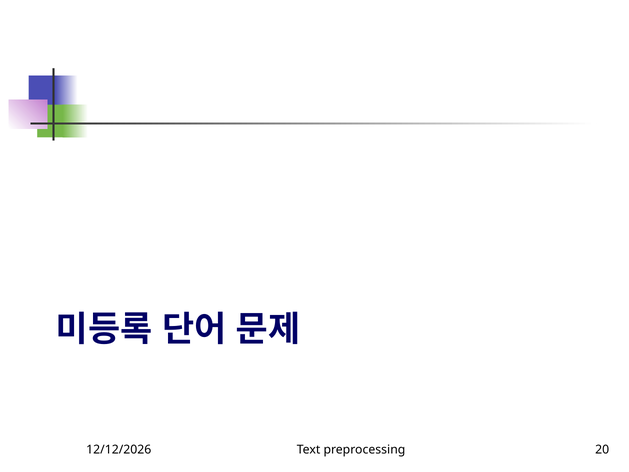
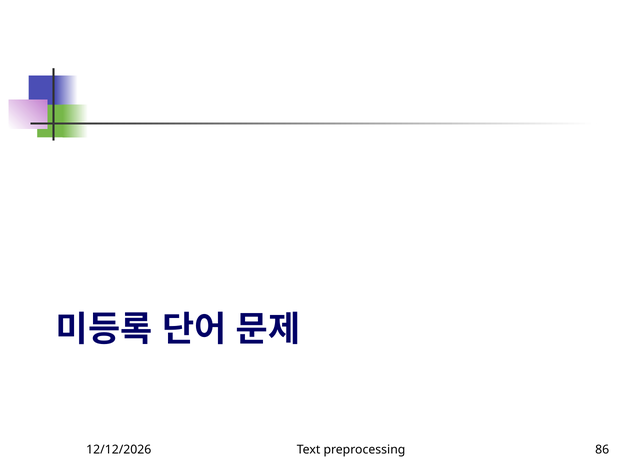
20: 20 -> 86 (602, 449)
